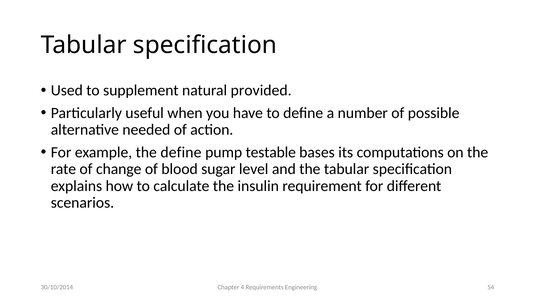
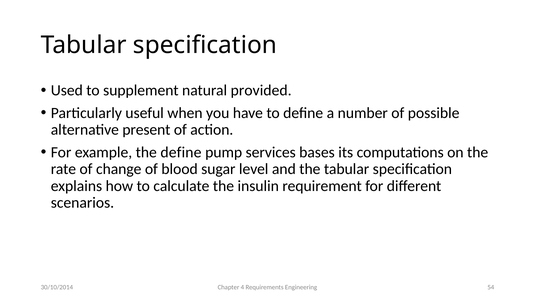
needed: needed -> present (146, 130)
testable: testable -> services (271, 152)
